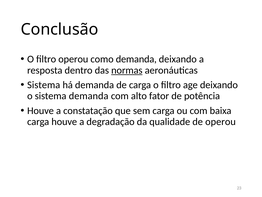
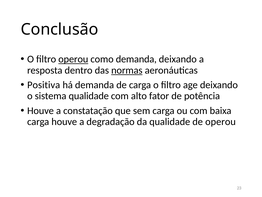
operou underline: none -> present (73, 59)
Sistema: Sistema -> Positiva (44, 85)
sistema demanda: demanda -> qualidade (89, 96)
